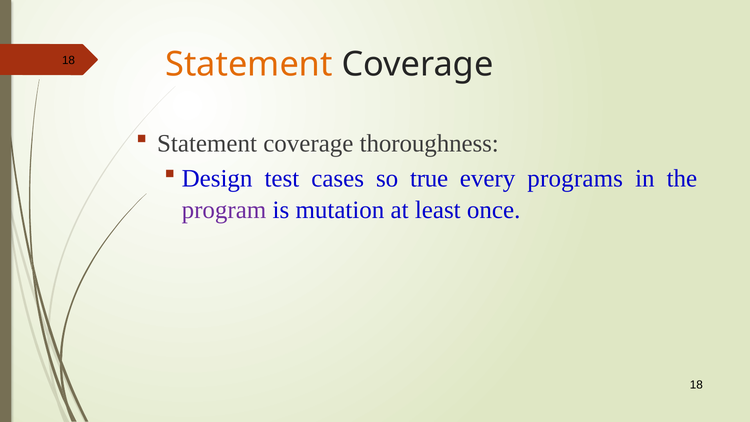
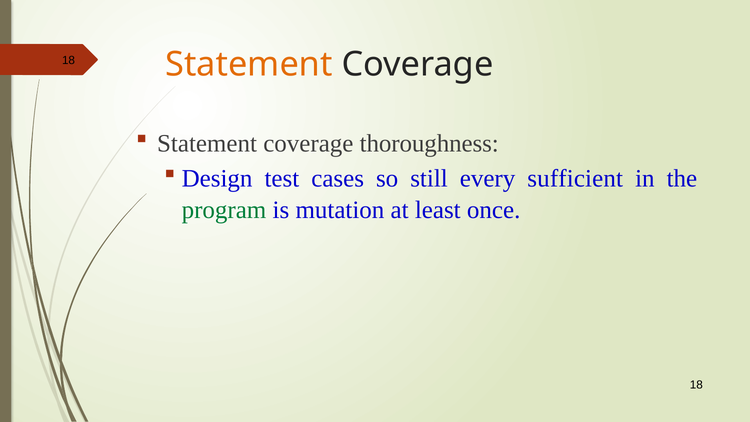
true: true -> still (429, 179)
programs: programs -> sufficient (575, 179)
program colour: purple -> green (224, 210)
